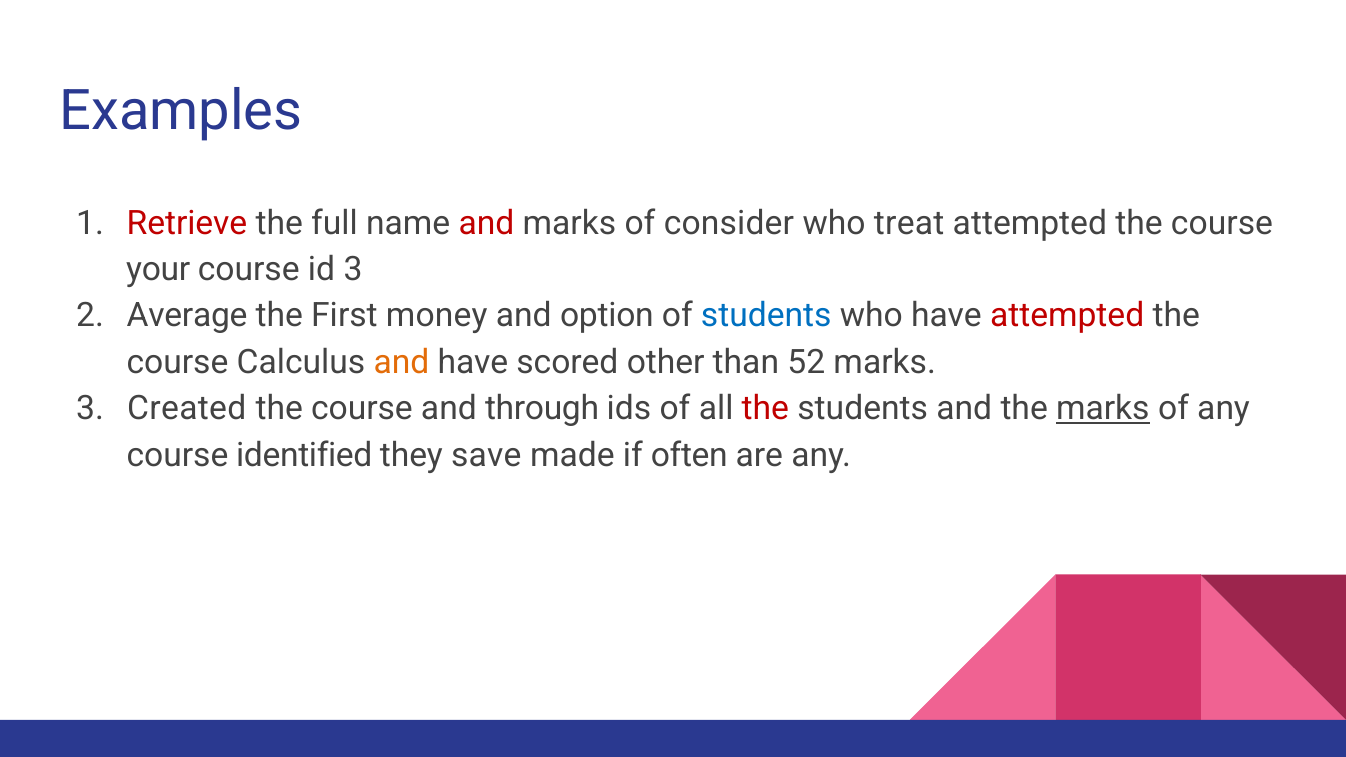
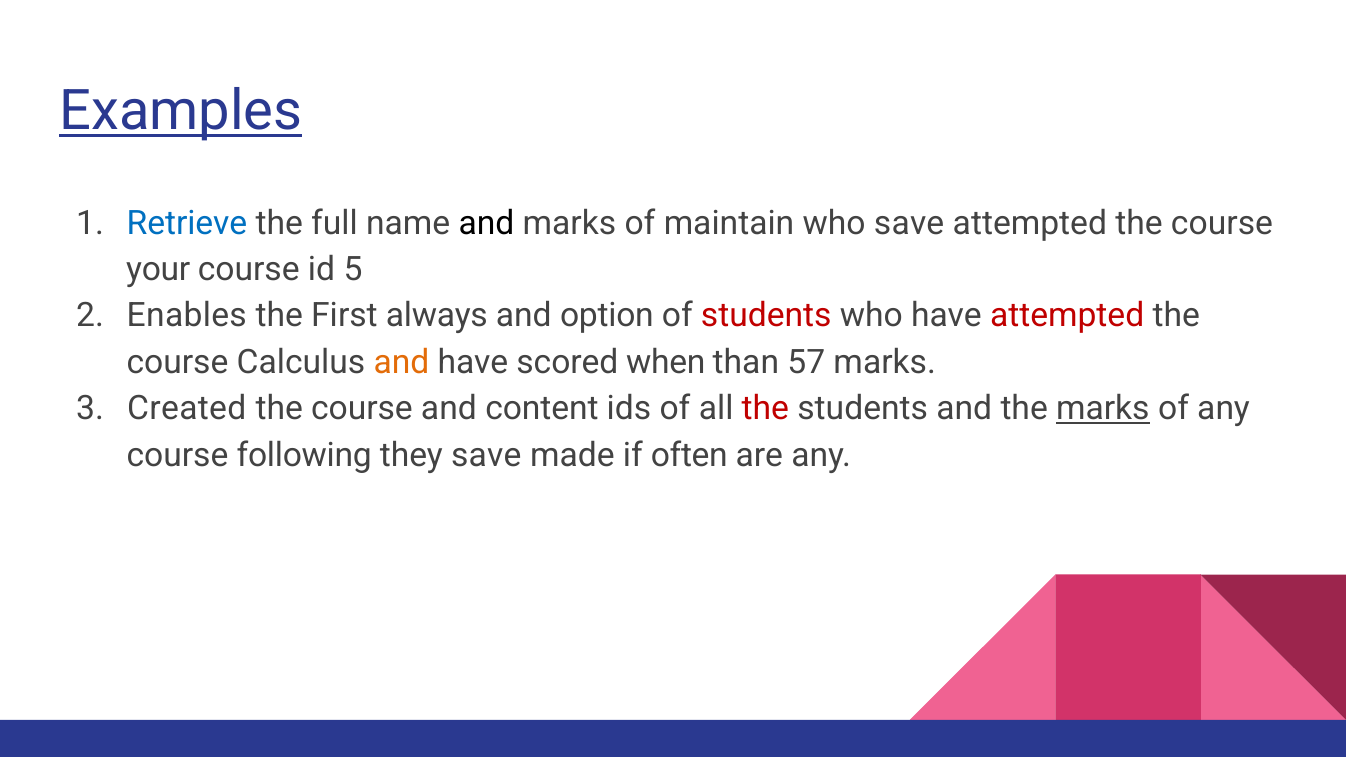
Examples underline: none -> present (181, 111)
Retrieve colour: red -> blue (187, 223)
and colour: red -> black (486, 223)
consider: consider -> maintain (729, 223)
who treat: treat -> save (909, 223)
id 3: 3 -> 5 (353, 269)
Average: Average -> Enables (187, 316)
money: money -> always (437, 316)
students colour: blue -> red (766, 316)
other: other -> when (666, 362)
52: 52 -> 57 (806, 362)
through: through -> content (542, 409)
identified: identified -> following (304, 455)
